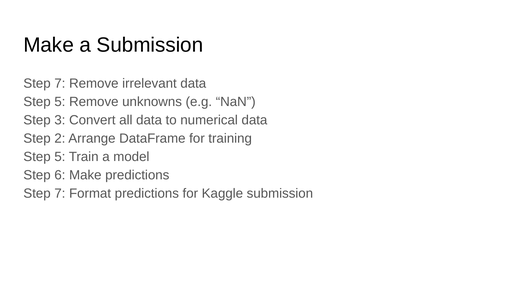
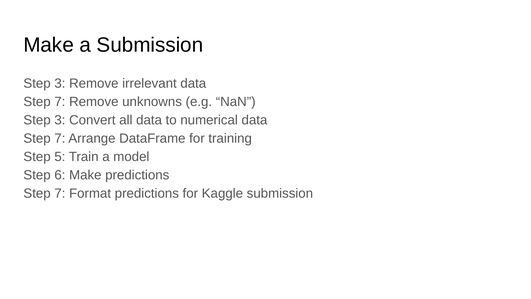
7: 7 -> 3 (60, 84)
5: 5 -> 7 (60, 102)
2: 2 -> 7 (60, 138)
